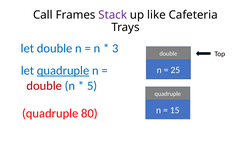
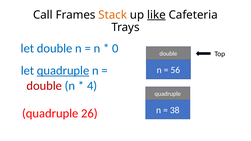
Stack colour: purple -> orange (113, 15)
like underline: none -> present (156, 15)
3: 3 -> 0 (115, 48)
25: 25 -> 56 (175, 70)
5: 5 -> 4 (92, 86)
15: 15 -> 38 (175, 110)
80: 80 -> 26 (89, 114)
